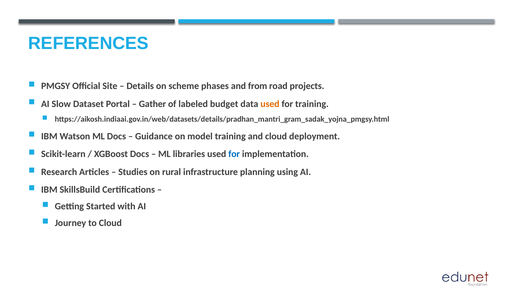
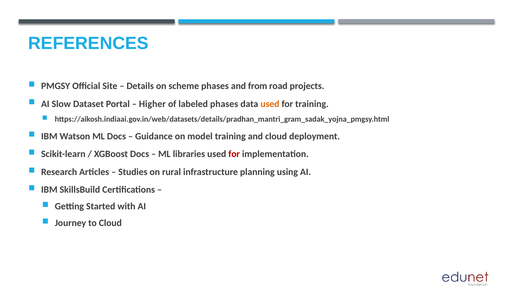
Gather: Gather -> Higher (152, 104)
labeled budget: budget -> phases (224, 104)
for colour: blue -> red (234, 154)
